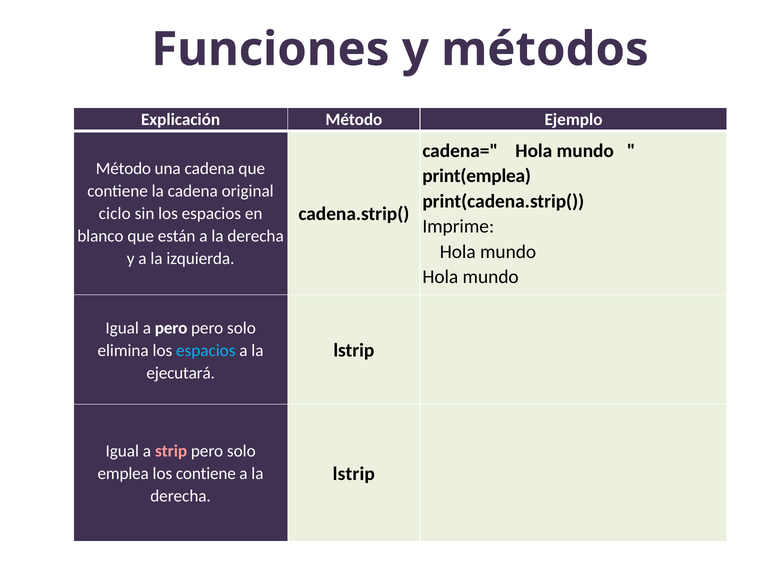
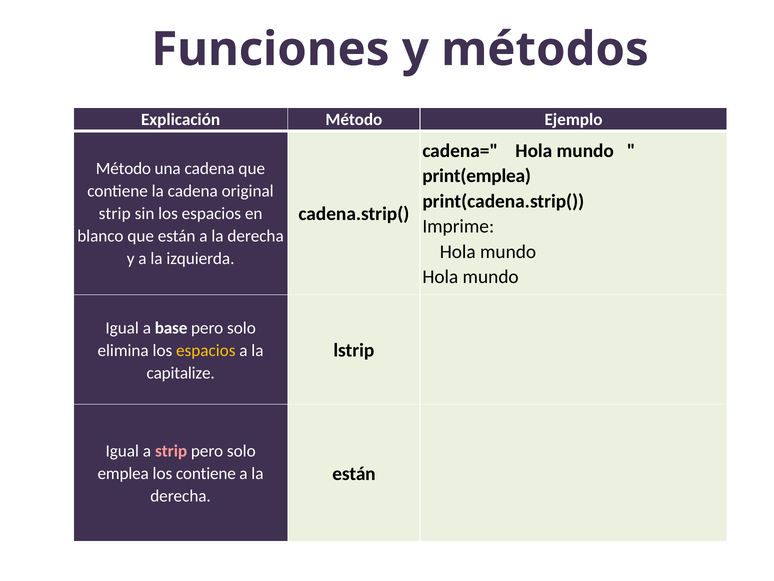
ciclo: ciclo -> strip (115, 214)
a pero: pero -> base (171, 328)
espacios colour: light blue -> yellow (206, 350)
ejecutará: ejecutará -> capitalize (181, 373)
lstrip: lstrip -> están (354, 473)
